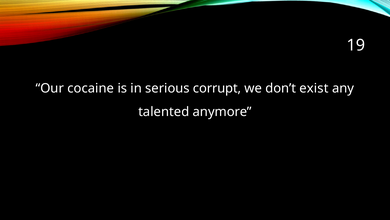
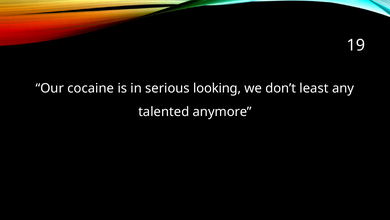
corrupt: corrupt -> looking (217, 88)
exist: exist -> least (314, 88)
